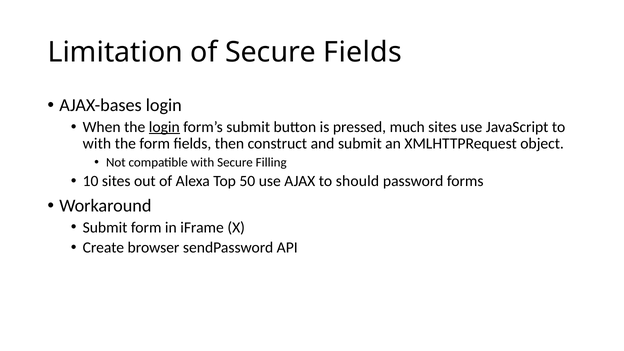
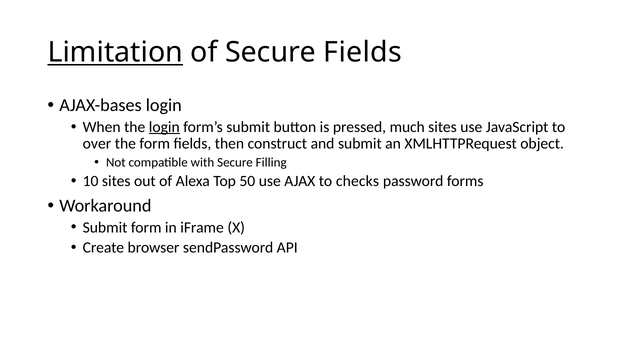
Limitation underline: none -> present (115, 52)
with: with -> over (97, 144)
should: should -> checks (357, 181)
